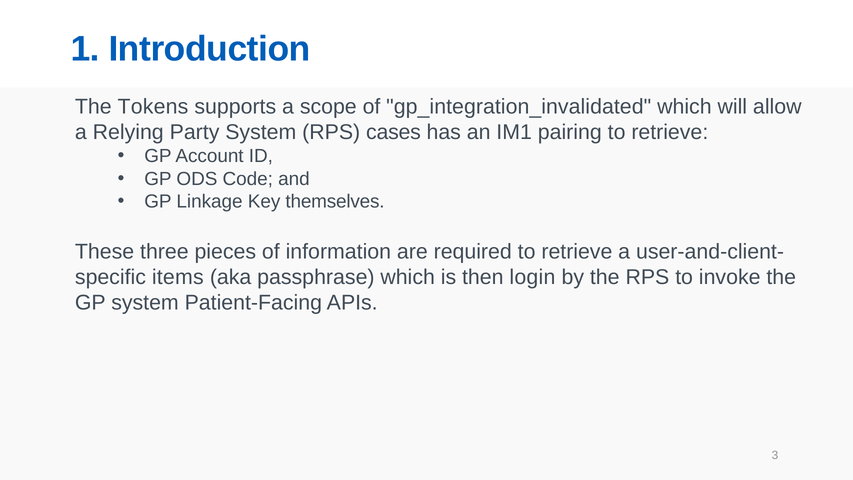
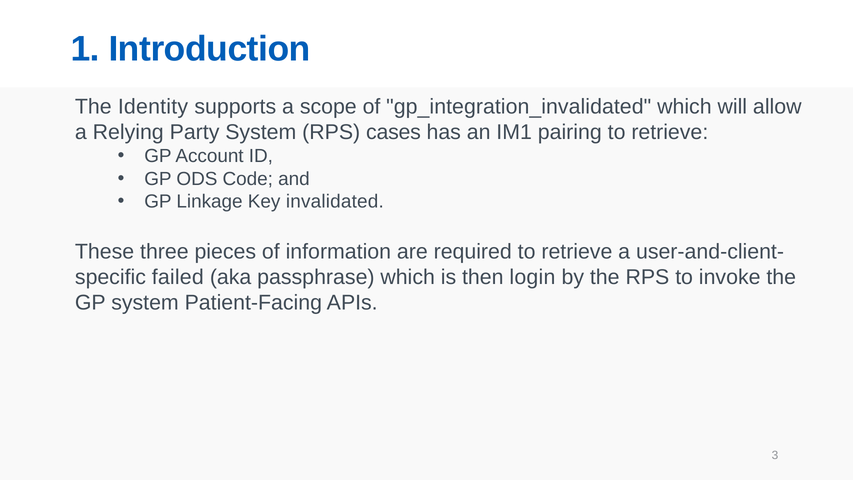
Tokens: Tokens -> Identity (153, 107)
themselves: themselves -> invalidated (335, 202)
items: items -> failed (178, 277)
